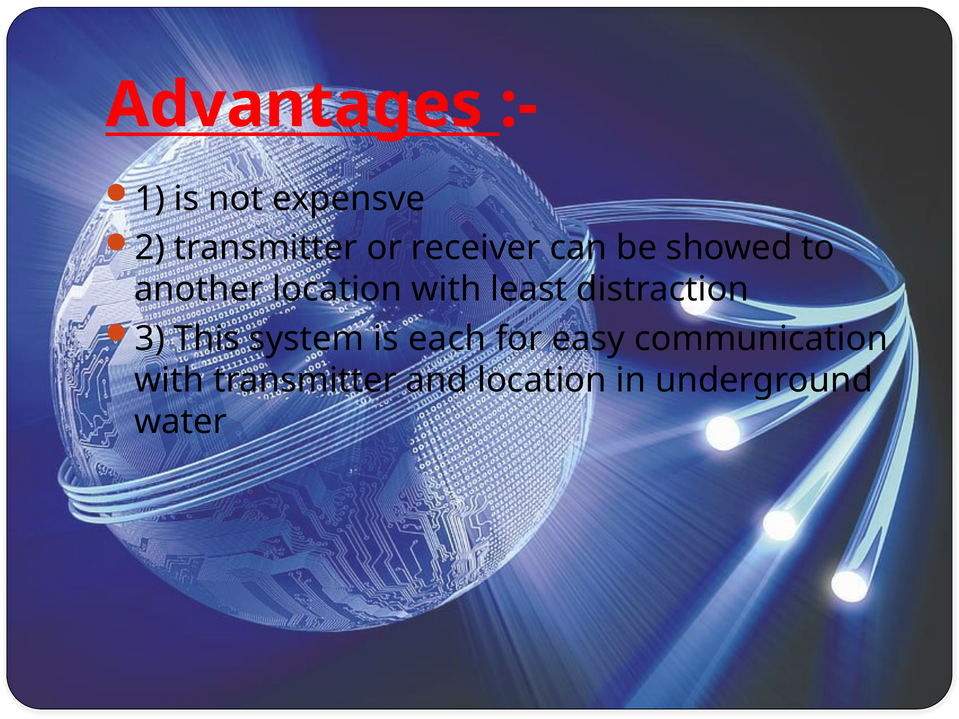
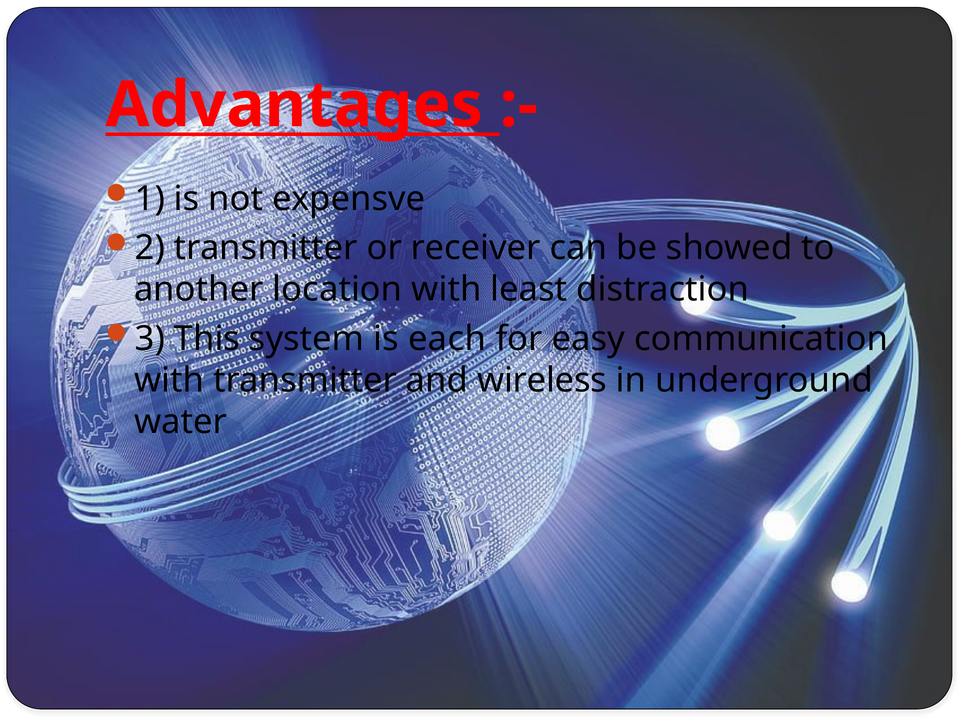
and location: location -> wireless (542, 380)
